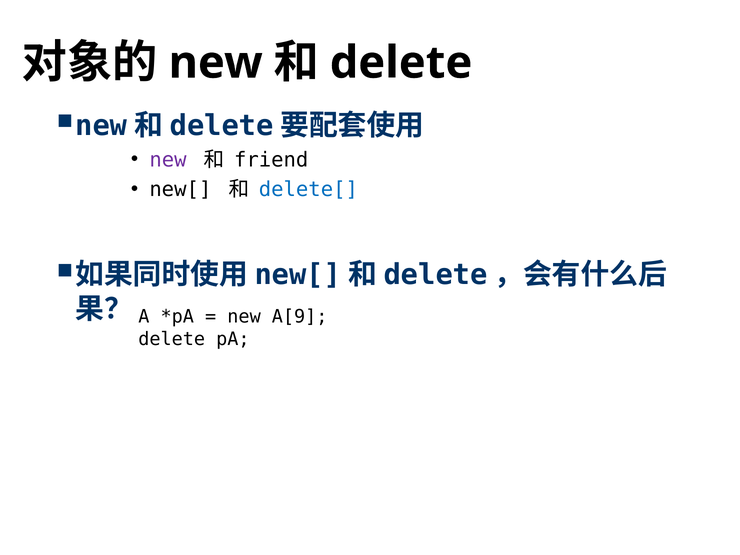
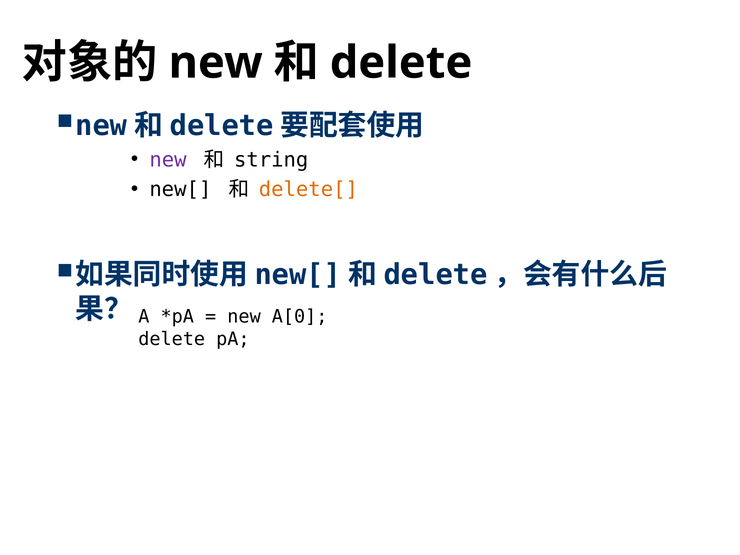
friend: friend -> string (271, 160)
delete[ colour: blue -> orange (308, 190)
A[9: A[9 -> A[0 (300, 317)
